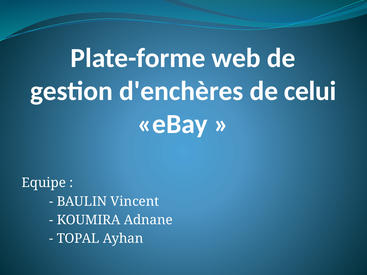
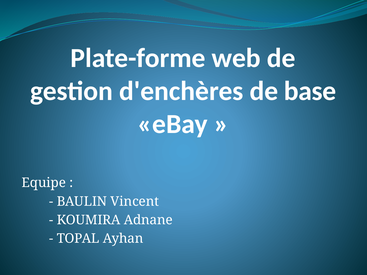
celui: celui -> base (310, 91)
